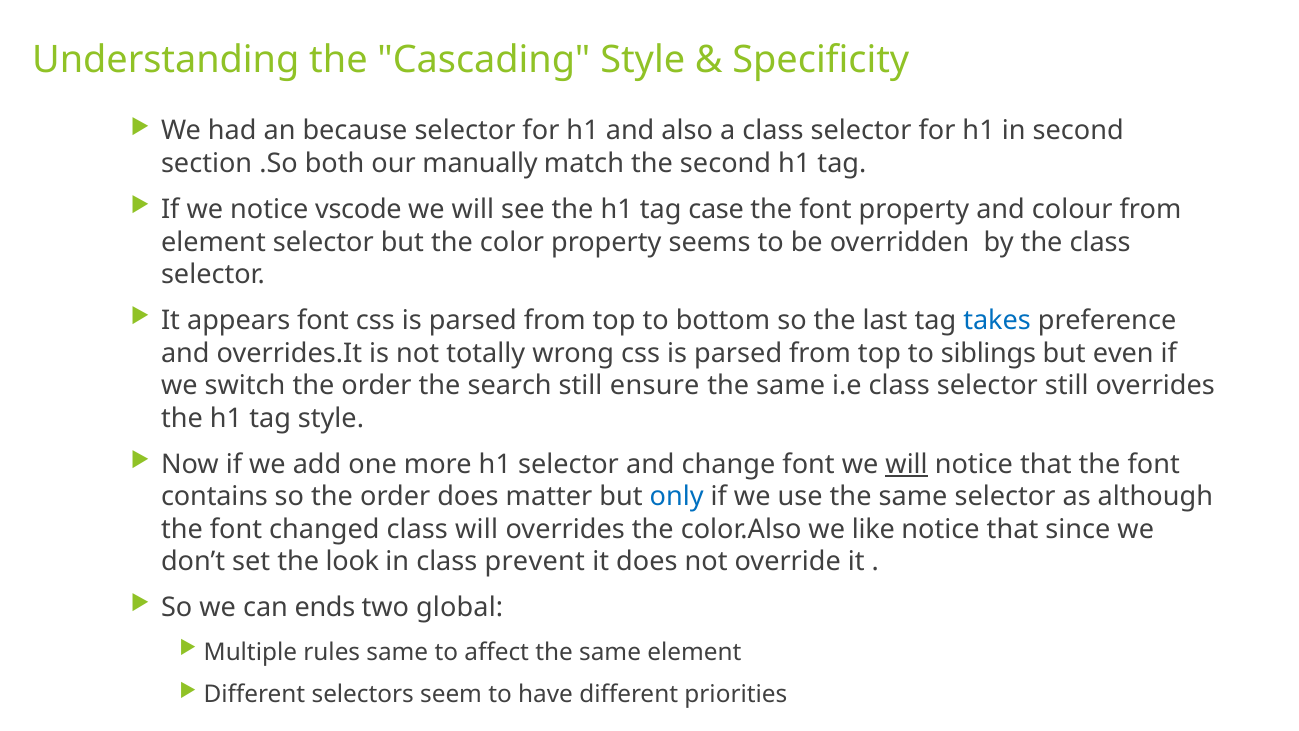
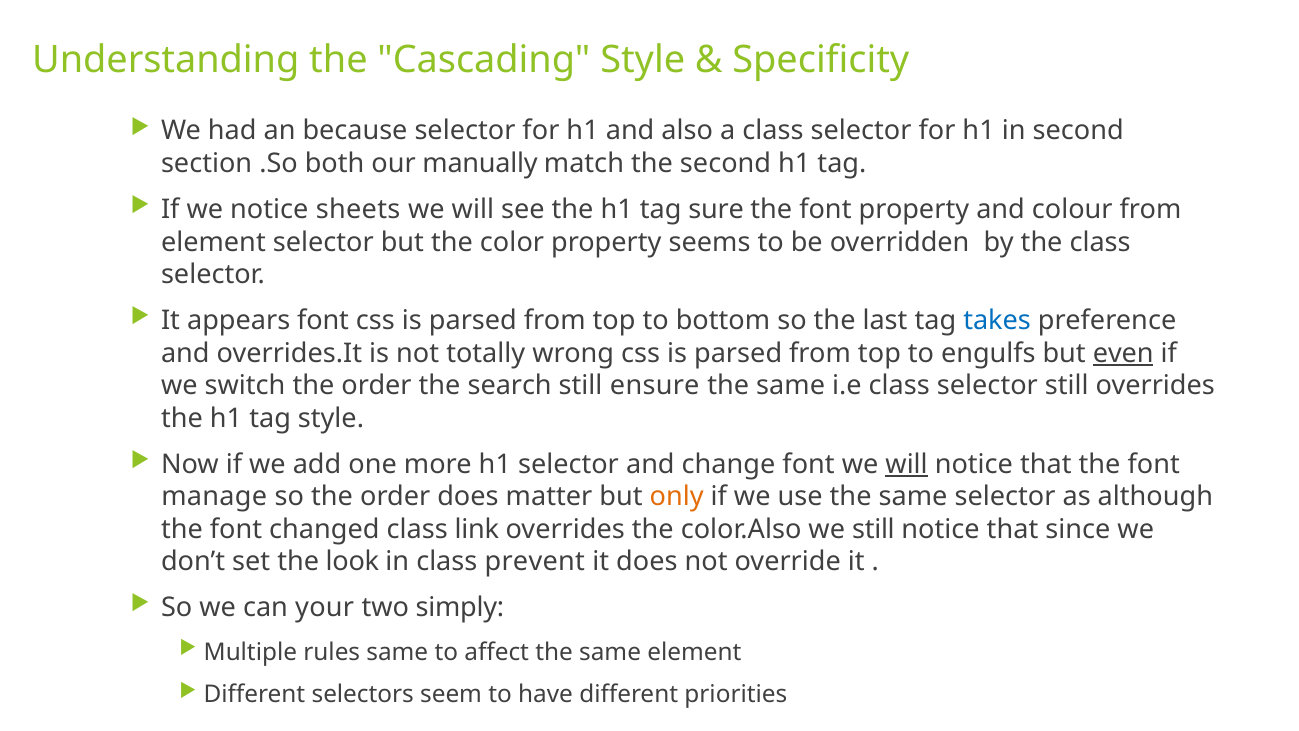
vscode: vscode -> sheets (358, 210)
case: case -> sure (716, 210)
siblings: siblings -> engulfs (988, 353)
even underline: none -> present (1123, 353)
contains: contains -> manage (214, 496)
only colour: blue -> orange (677, 496)
class will: will -> link (477, 529)
we like: like -> still (873, 529)
ends: ends -> your (325, 607)
global: global -> simply (460, 607)
